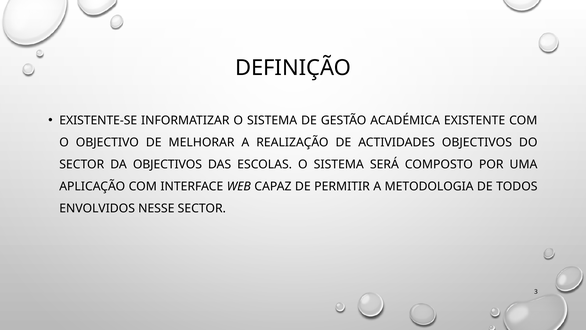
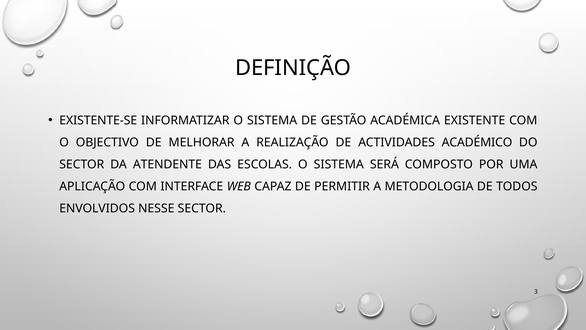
ACTIVIDADES OBJECTIVOS: OBJECTIVOS -> ACADÉMICO (477, 142)
DA OBJECTIVOS: OBJECTIVOS -> ATENDENTE (167, 164)
